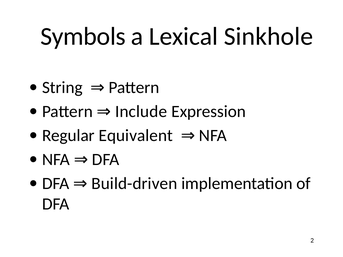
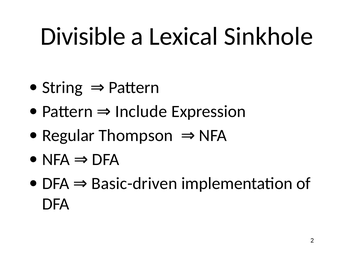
Symbols: Symbols -> Divisible (83, 36)
Equivalent: Equivalent -> Thompson (136, 136)
Build-driven: Build-driven -> Basic-driven (134, 184)
